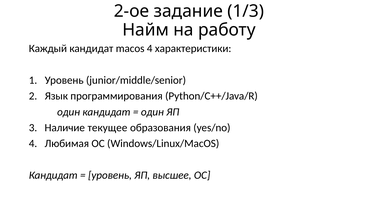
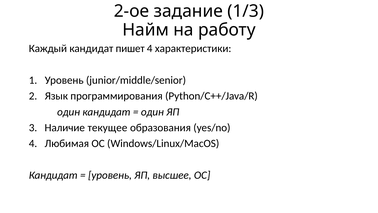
macos: macos -> пишет (130, 48)
